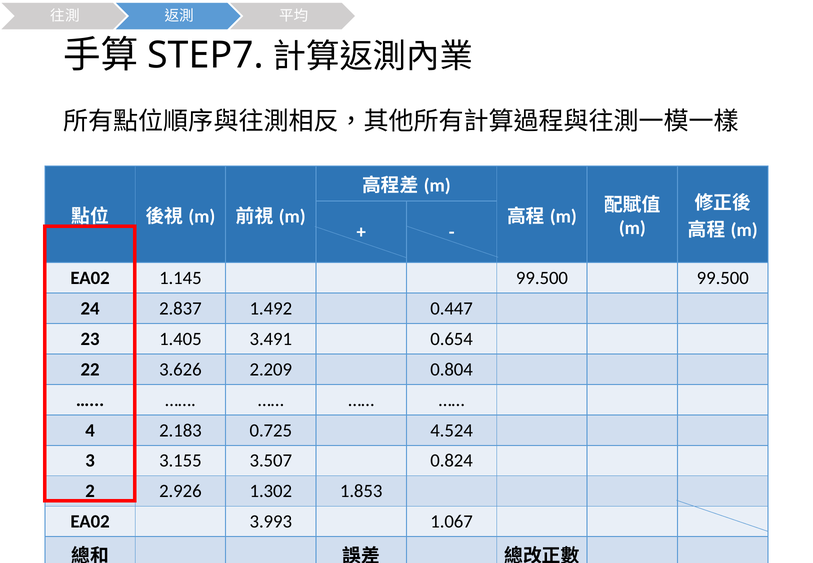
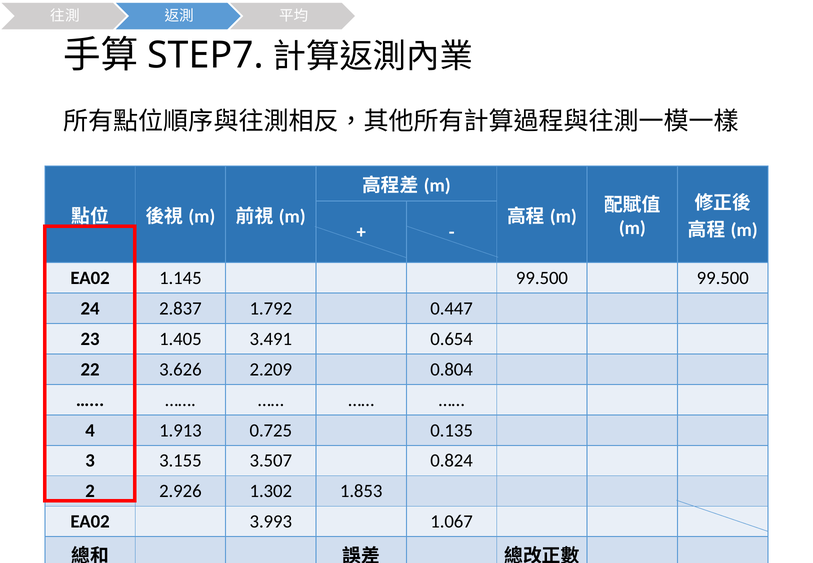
1.492: 1.492 -> 1.792 (271, 308)
2.183: 2.183 -> 1.913 (180, 430)
4.524: 4.524 -> 0.135 (452, 430)
